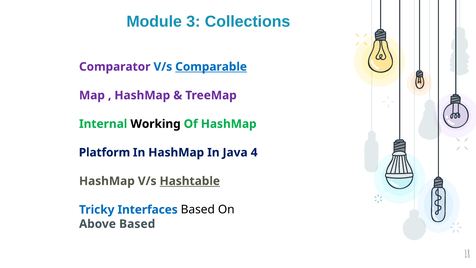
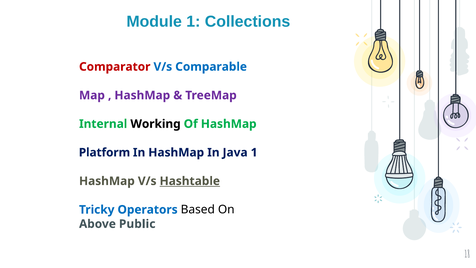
Module 3: 3 -> 1 (193, 22)
Comparator colour: purple -> red (115, 67)
Comparable underline: present -> none (211, 67)
Java 4: 4 -> 1 (254, 152)
Interfaces: Interfaces -> Operators (148, 210)
Above Based: Based -> Public (137, 224)
